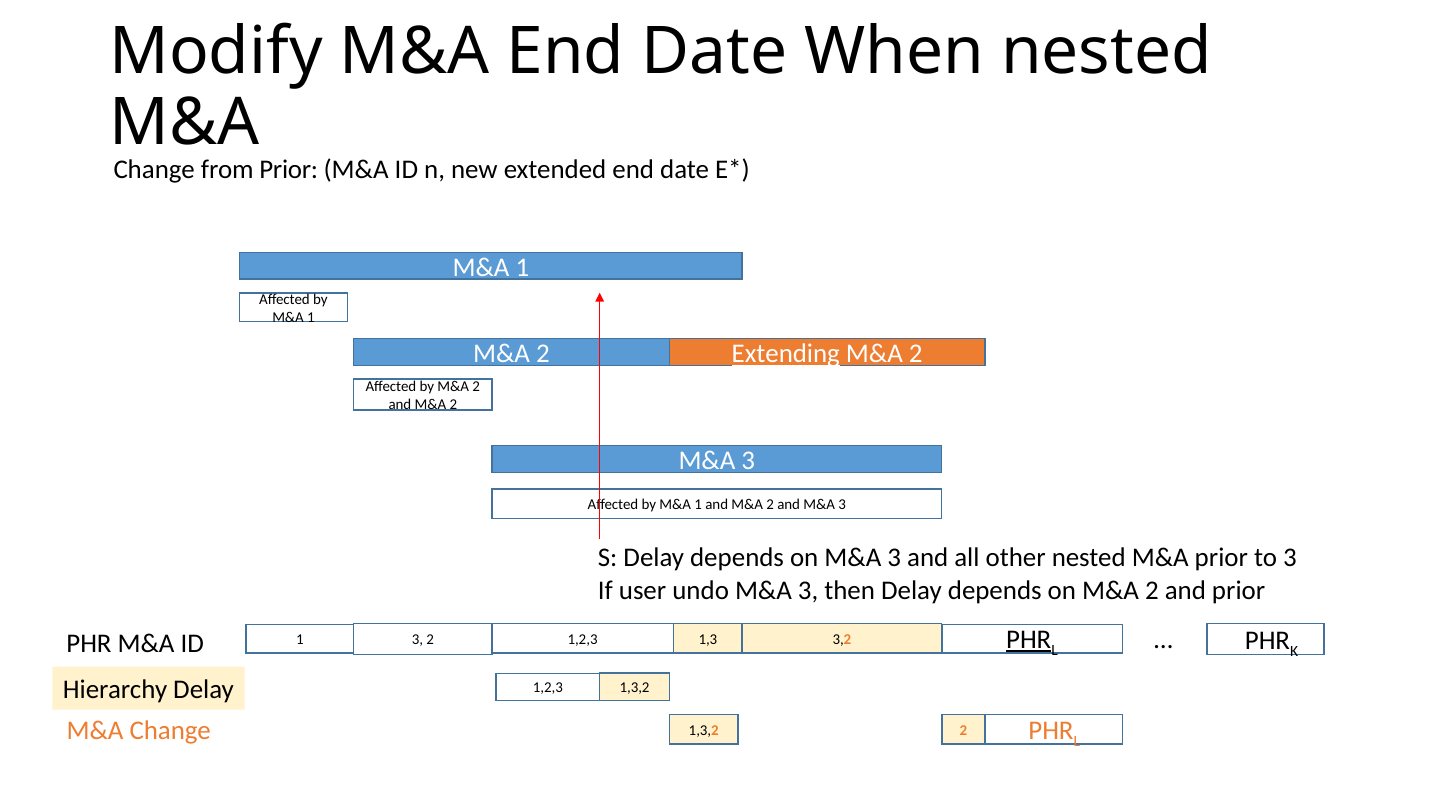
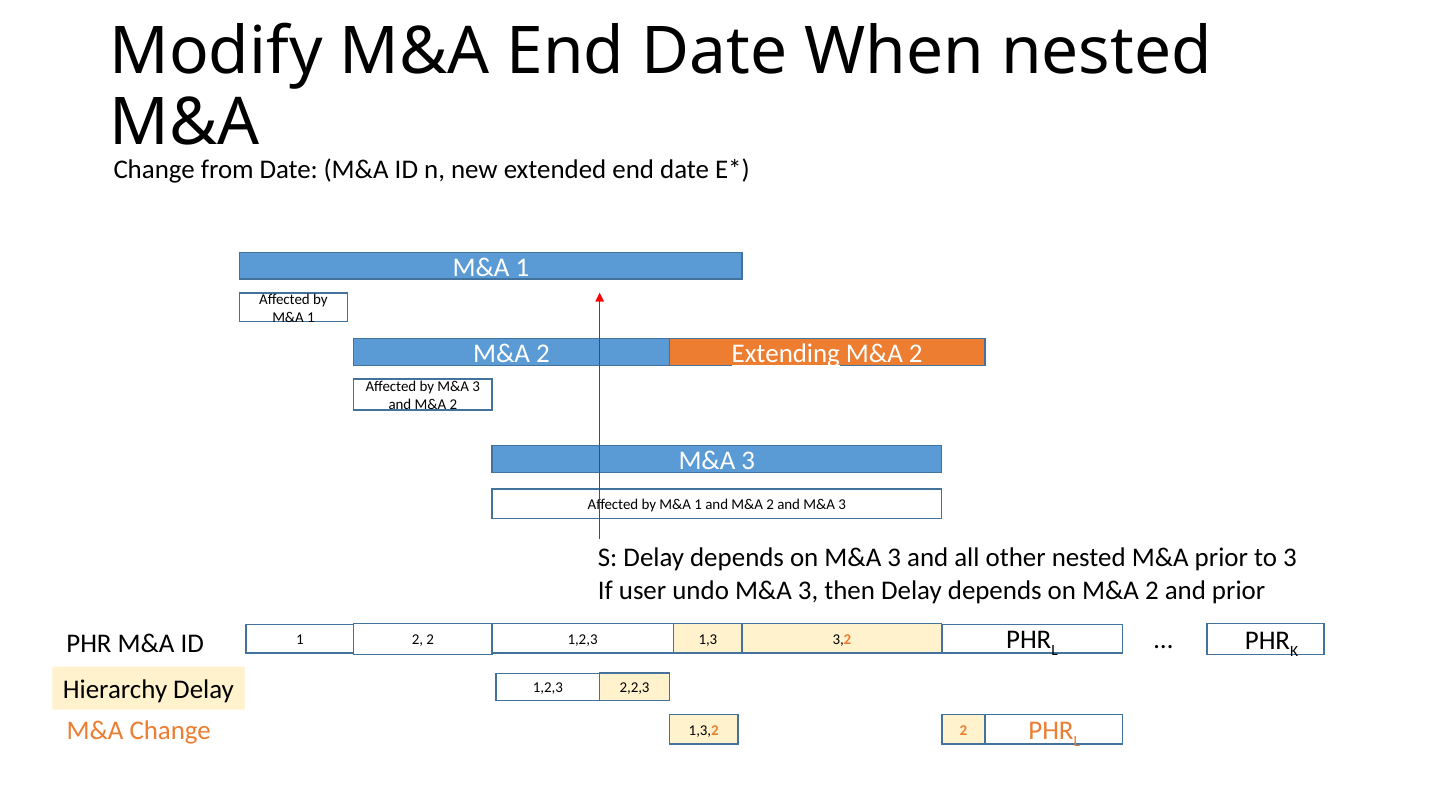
Prior: Prior -> Date (289, 169)
by M&A 2: 2 -> 3 (476, 386)
PHR underline: present -> none (1029, 640)
ID 3: 3 -> 2 (417, 640)
1,2,3 1,3,2: 1,3,2 -> 2,2,3 (635, 688)
